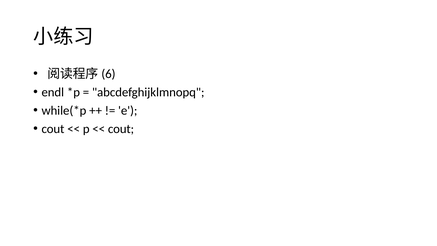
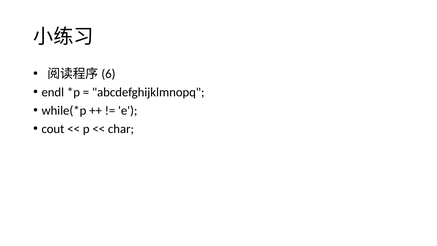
cout: cout -> char (121, 129)
